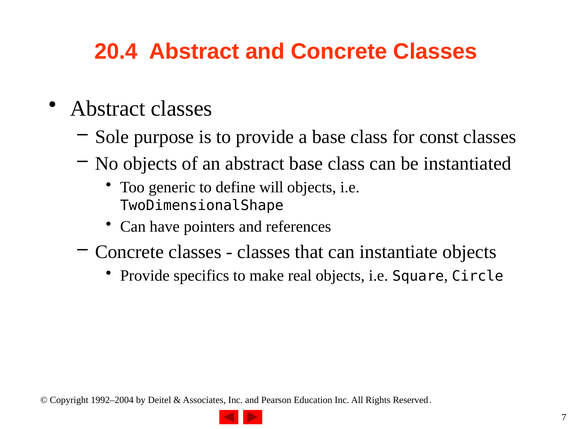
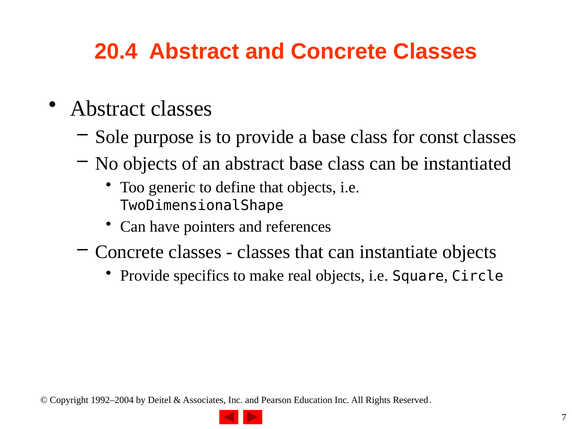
define will: will -> that (271, 187)
